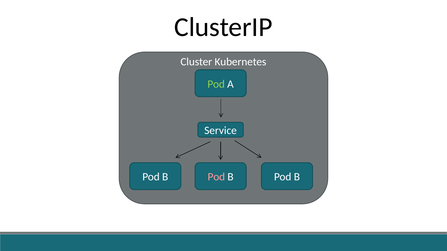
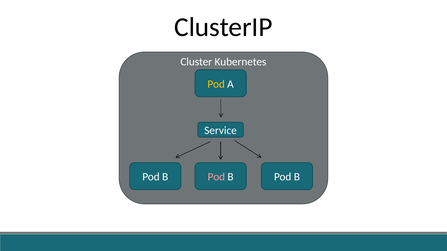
Pod colour: light green -> yellow (216, 84)
